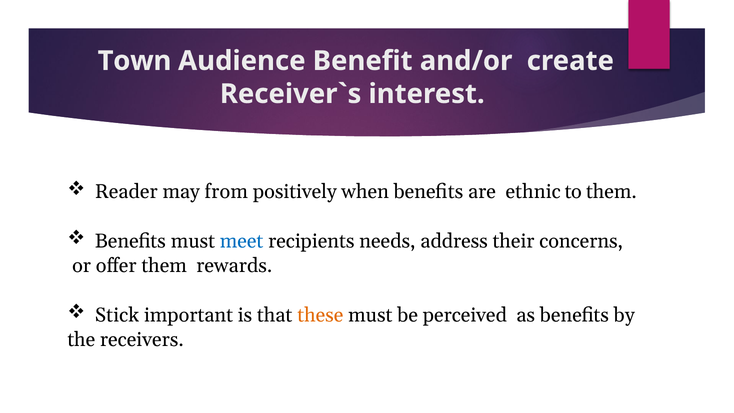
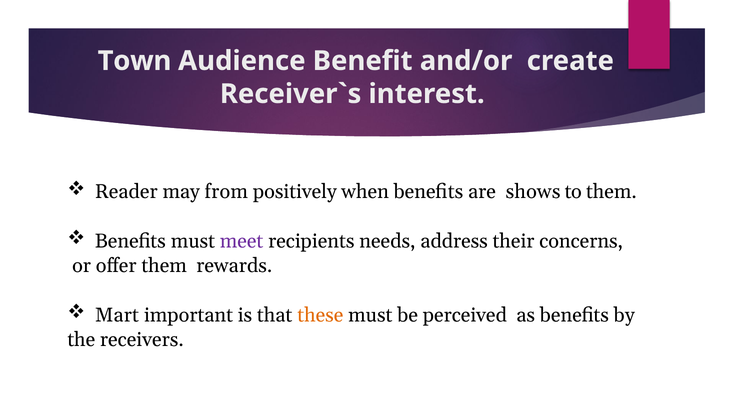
ethnic: ethnic -> shows (533, 192)
meet colour: blue -> purple (242, 241)
Stick: Stick -> Mart (117, 315)
